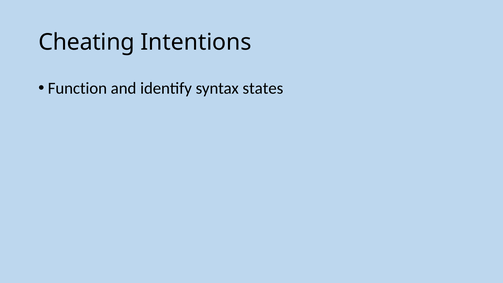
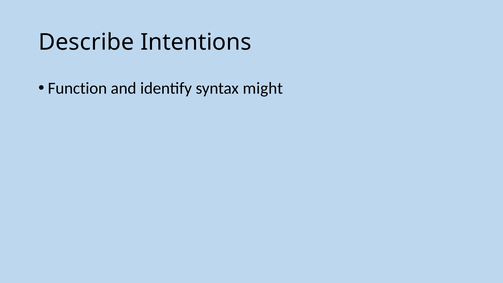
Cheating: Cheating -> Describe (86, 42)
states: states -> might (263, 88)
